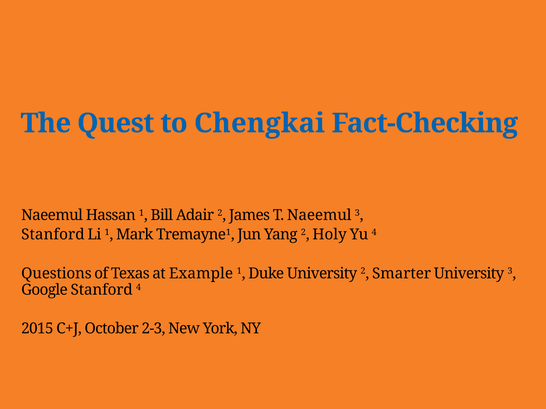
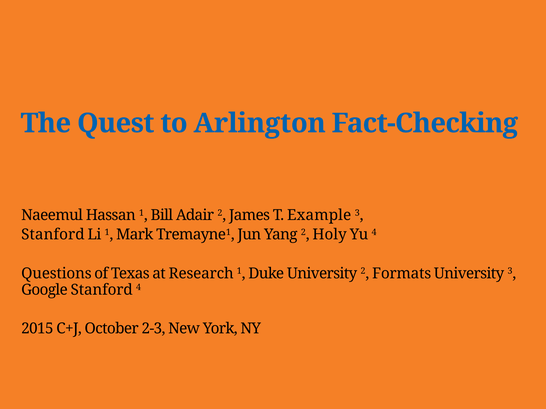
Chengkai: Chengkai -> Arlington (260, 123)
T Naeemul: Naeemul -> Example (319, 215)
Example: Example -> Research (201, 274)
Smarter: Smarter -> Formats (402, 274)
